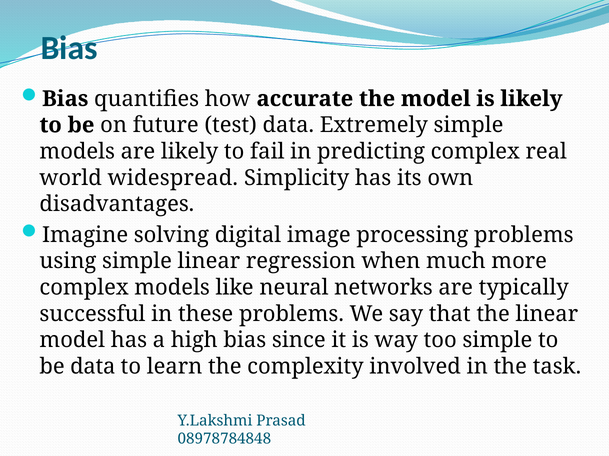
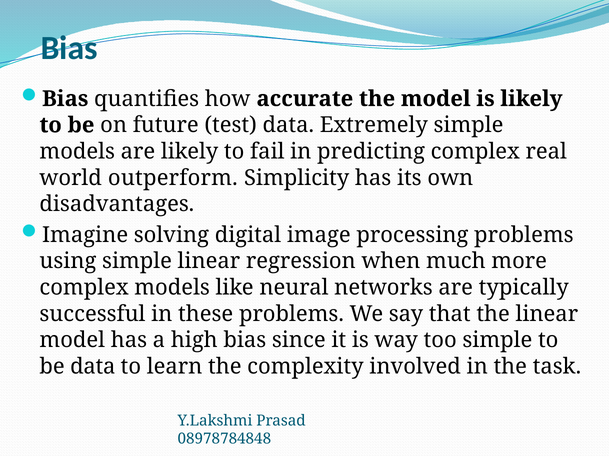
widespread: widespread -> outperform (173, 178)
